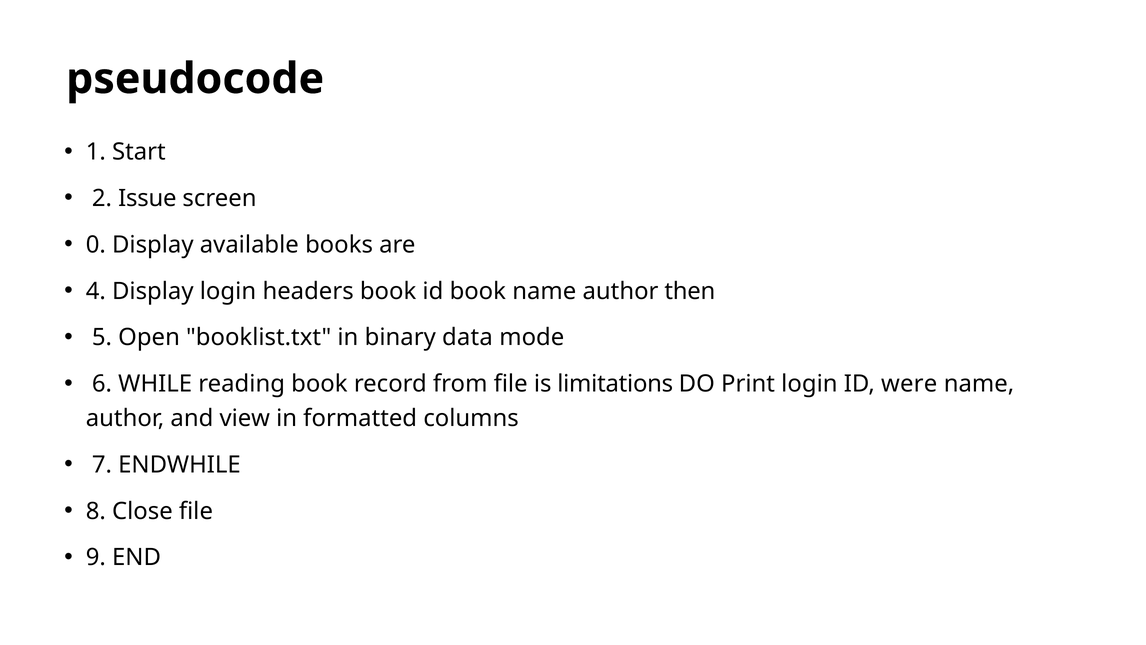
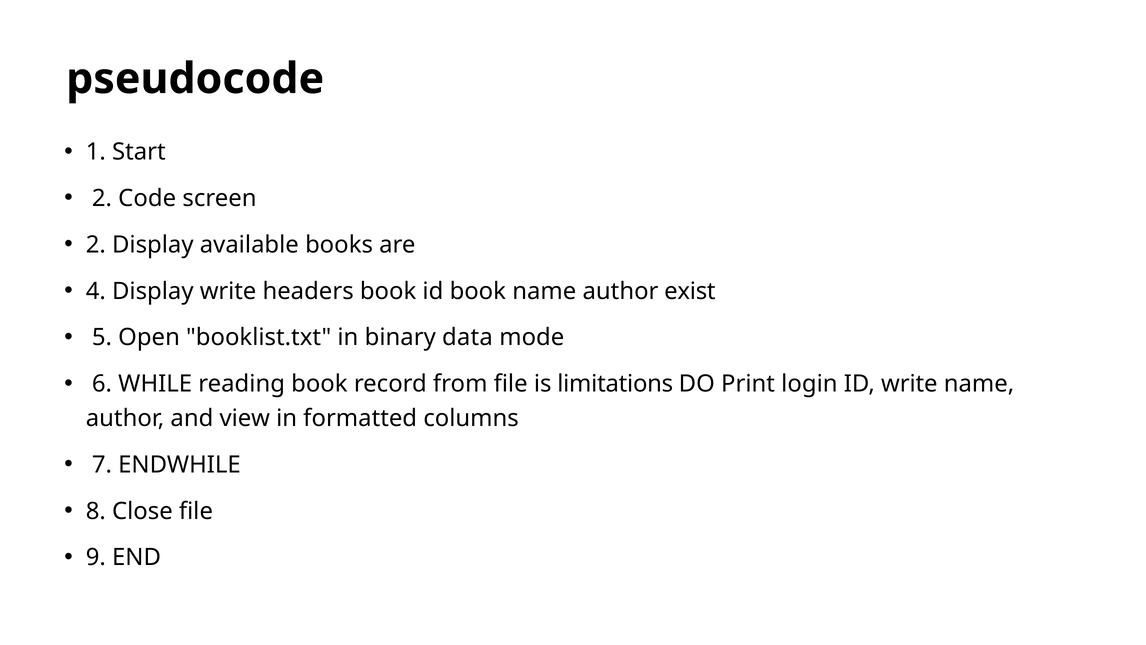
Issue: Issue -> Code (147, 198)
0: 0 -> 2 (96, 245)
Display login: login -> write (228, 291)
then: then -> exist (690, 291)
ID were: were -> write (909, 384)
